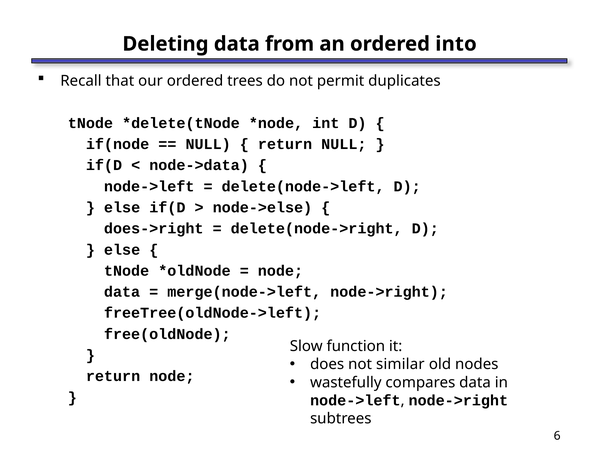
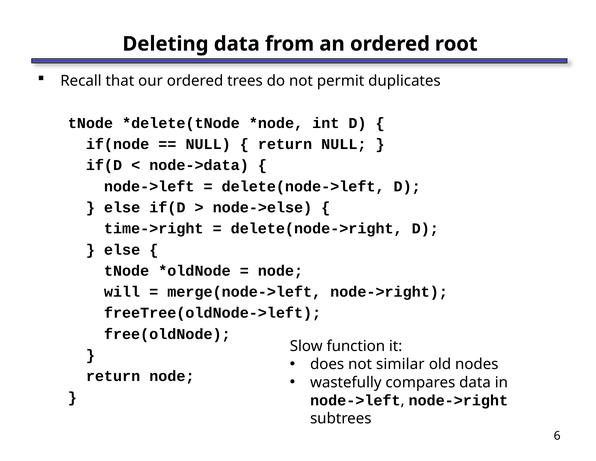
into: into -> root (456, 44)
does->right: does->right -> time->right (154, 228)
data: data -> will (122, 292)
